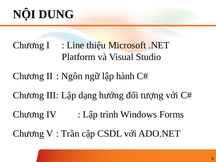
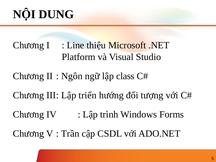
hành: hành -> class (125, 76)
dạng: dạng -> triển (88, 95)
